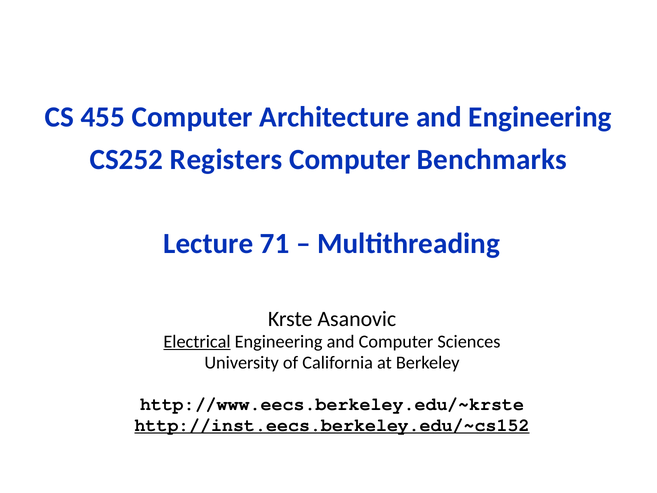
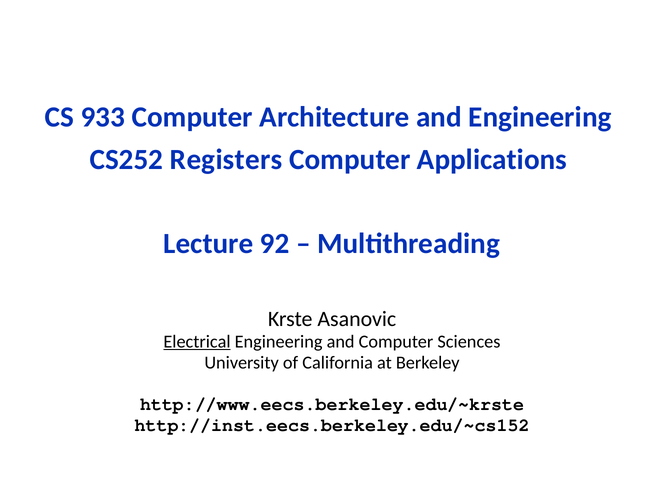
455: 455 -> 933 (103, 117)
Benchmarks: Benchmarks -> Applications (492, 159)
71: 71 -> 92 (275, 243)
http://inst.eecs.berkeley.edu/~cs152 underline: present -> none (332, 425)
